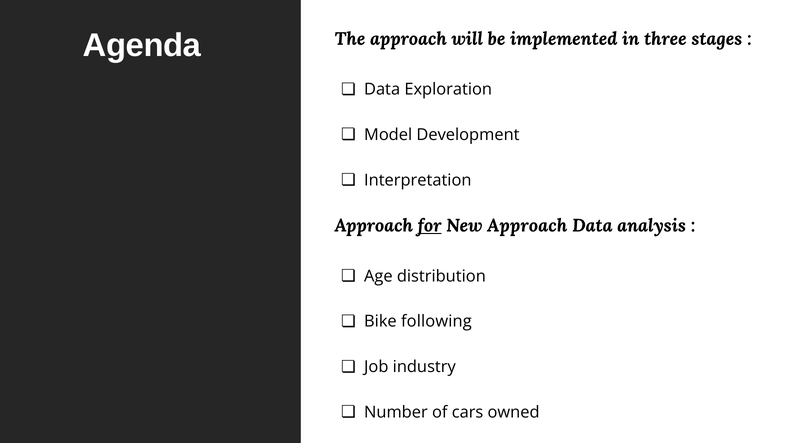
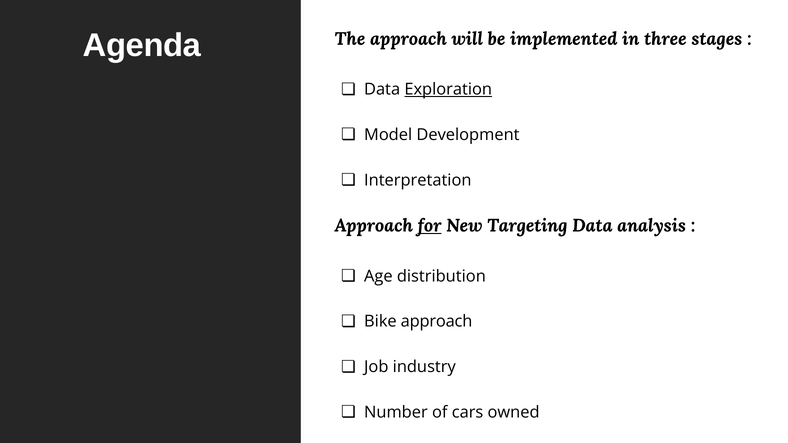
Exploration underline: none -> present (448, 90)
New Approach: Approach -> Targeting (527, 226)
Bike following: following -> approach (437, 322)
